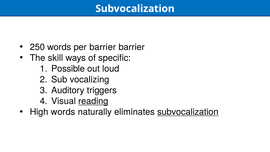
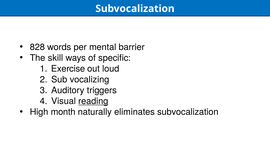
250: 250 -> 828 (37, 47)
per barrier: barrier -> mental (103, 47)
Possible: Possible -> Exercise (68, 69)
High words: words -> month (63, 112)
subvocalization underline: present -> none (188, 112)
